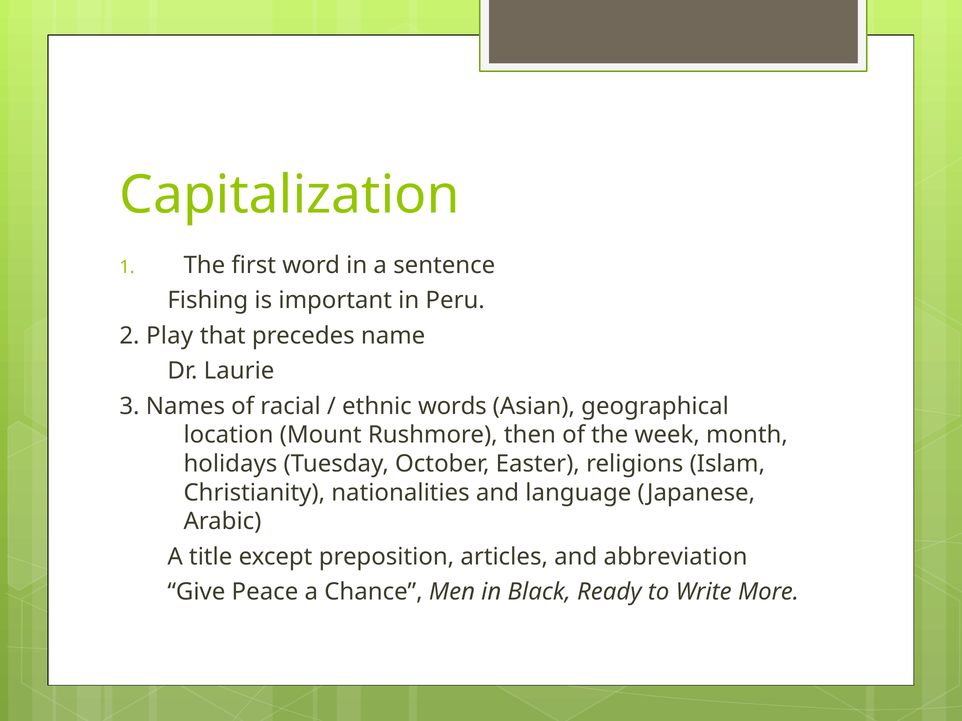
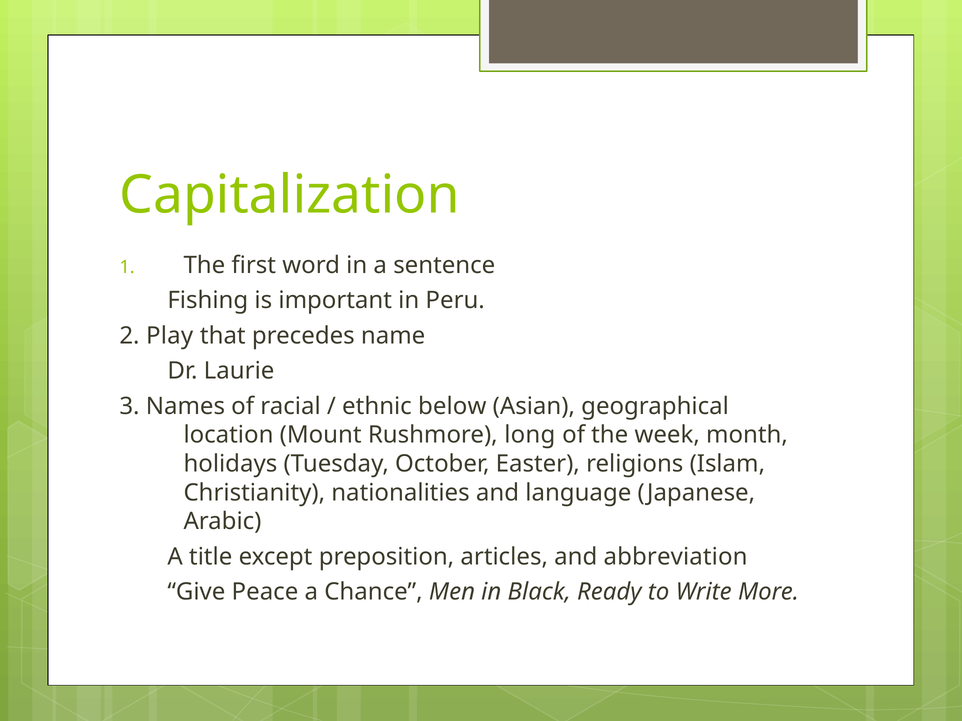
words: words -> below (452, 406)
then: then -> long (530, 435)
